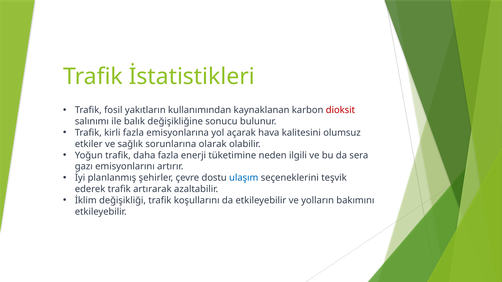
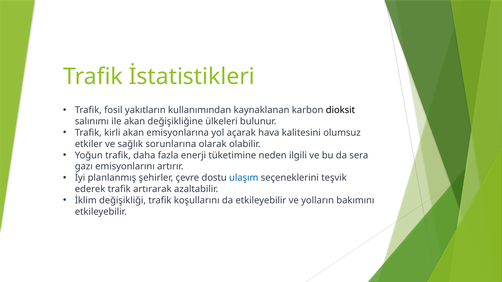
dioksit colour: red -> black (340, 110)
ile balık: balık -> akan (135, 122)
sonucu: sonucu -> ülkeleri (221, 122)
kirli fazla: fazla -> akan (133, 133)
